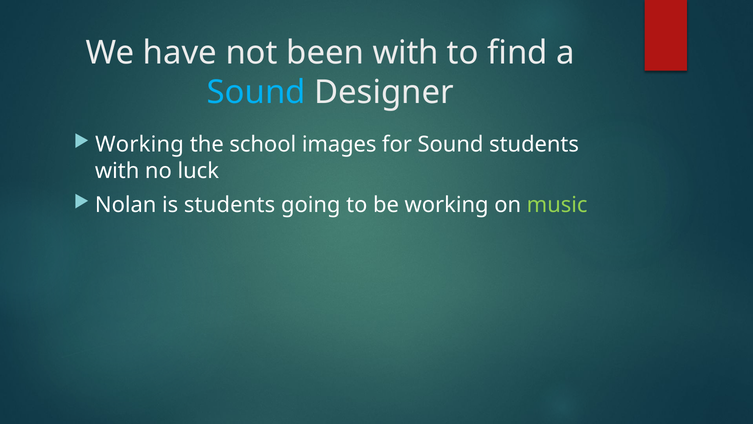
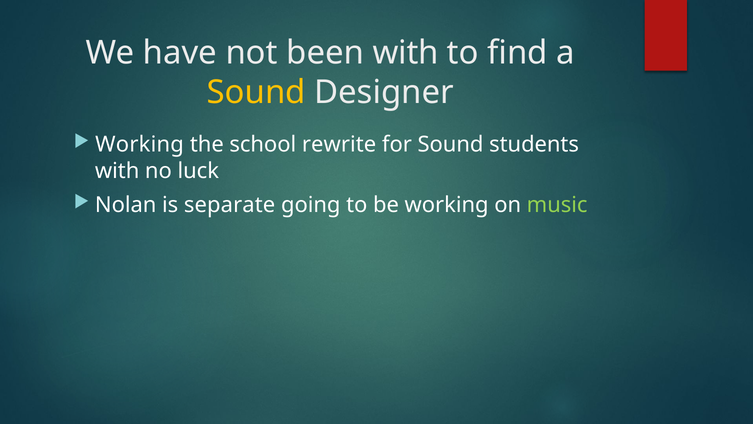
Sound colour: light blue -> yellow (256, 92)
images: images -> rewrite (339, 144)
is students: students -> separate (230, 205)
